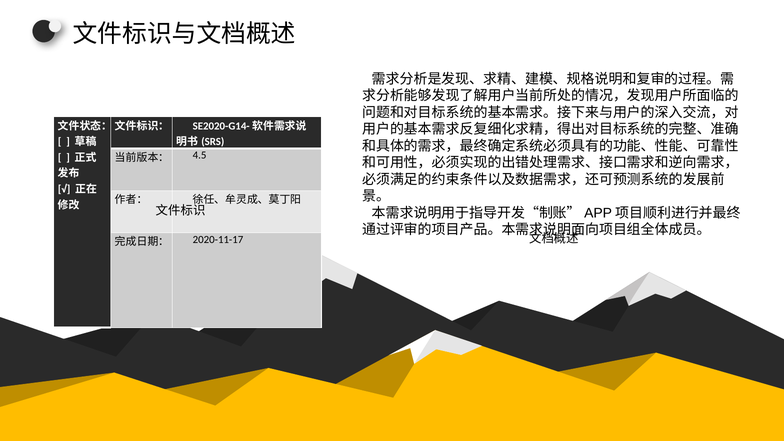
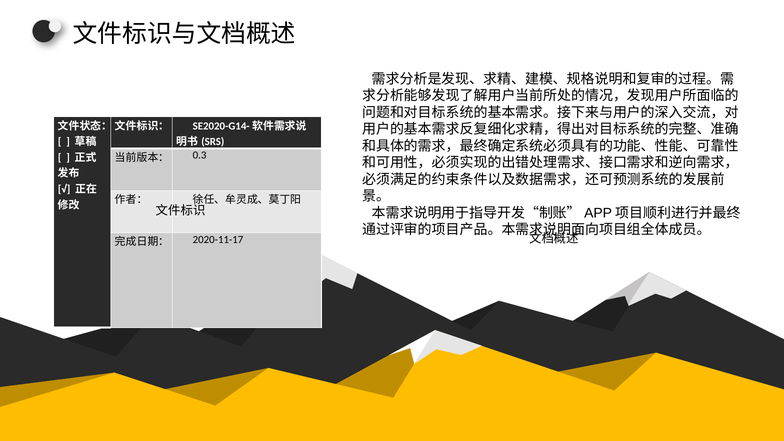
4.5: 4.5 -> 0.3 (200, 155)
